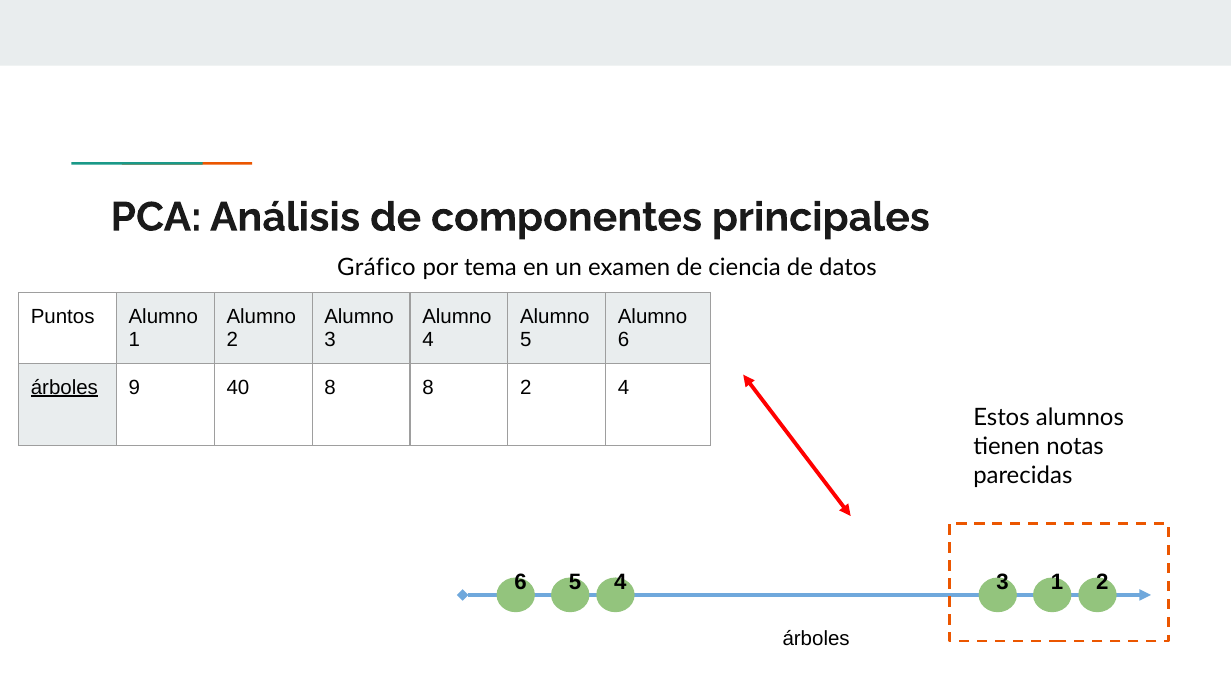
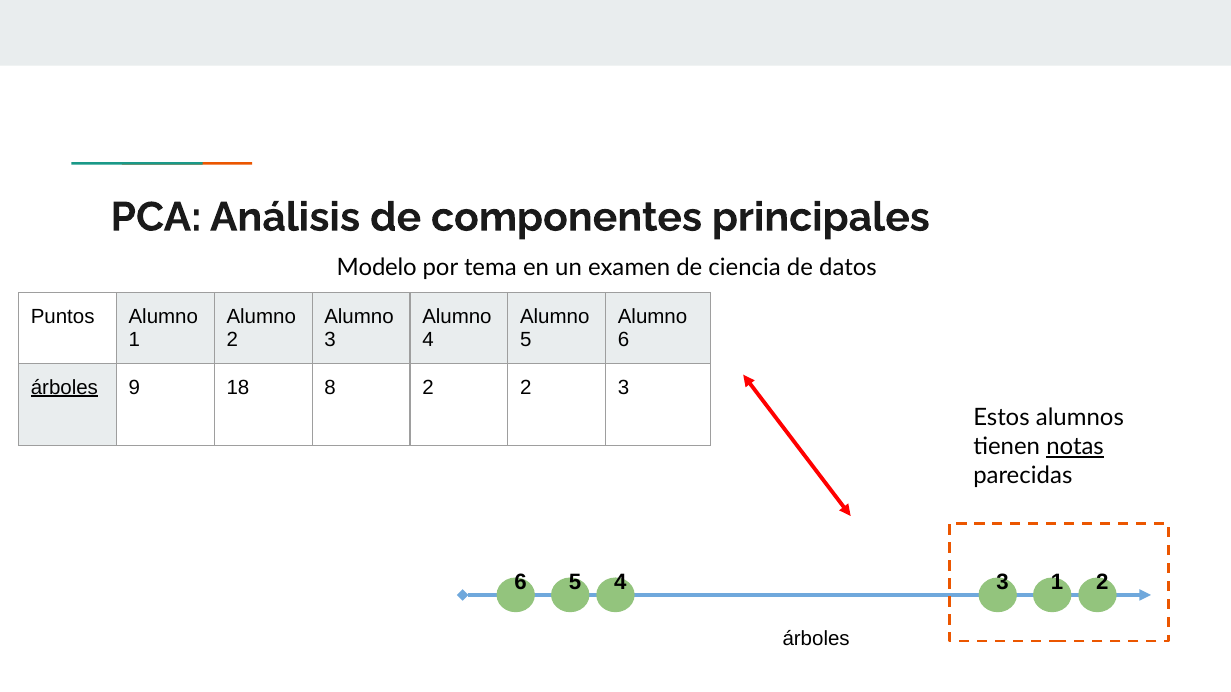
Gráfico: Gráfico -> Modelo (377, 267)
40: 40 -> 18 (238, 388)
8 8: 8 -> 2 (428, 388)
2 4: 4 -> 3 (624, 388)
notas underline: none -> present (1075, 447)
